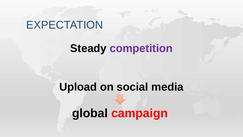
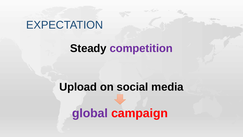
global colour: black -> purple (90, 113)
